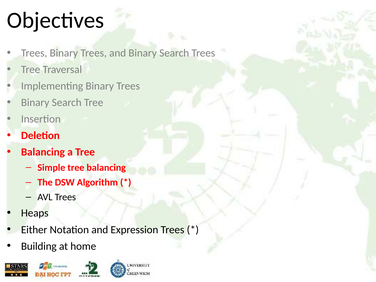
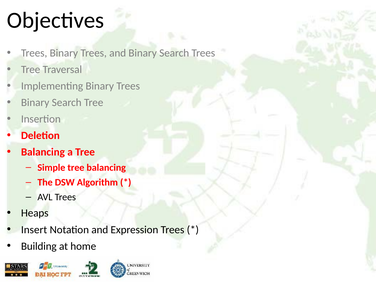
Either: Either -> Insert (34, 230)
